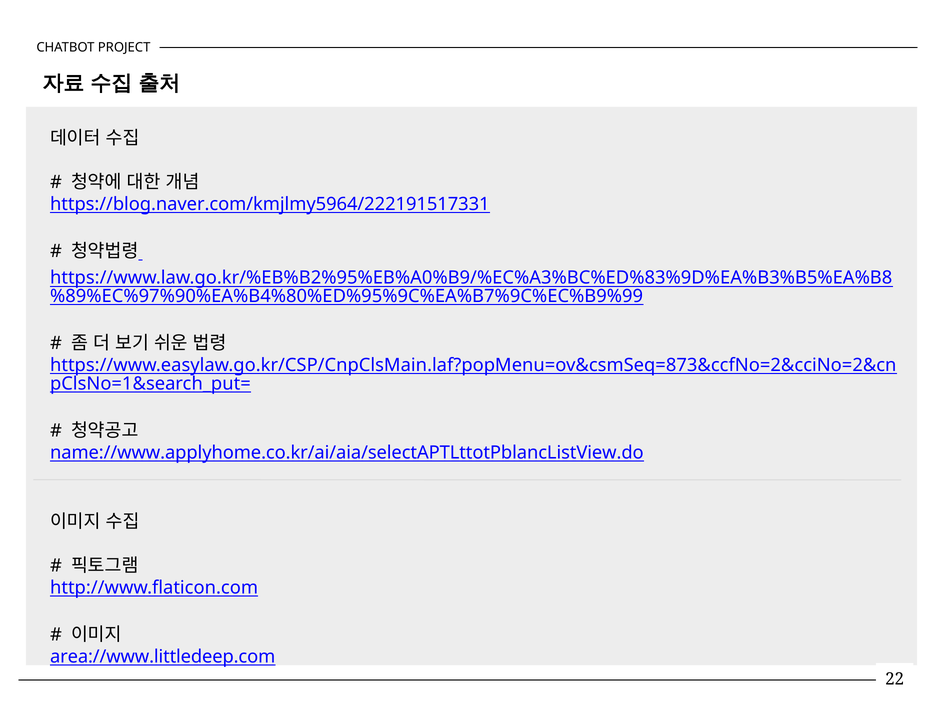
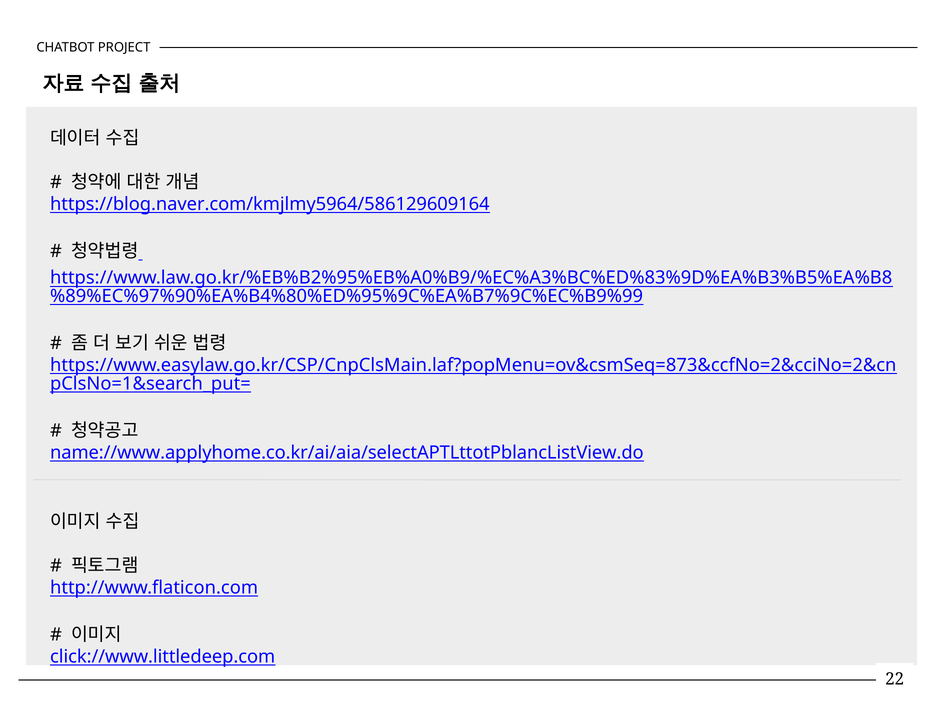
https://blog.naver.com/kmjlmy5964/222191517331: https://blog.naver.com/kmjlmy5964/222191517331 -> https://blog.naver.com/kmjlmy5964/586129609164 (270, 204)
area://www.littledeep.com: area://www.littledeep.com -> click://www.littledeep.com (163, 657)
